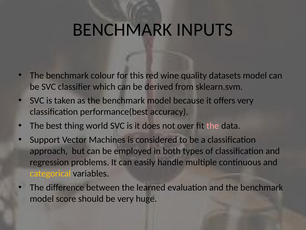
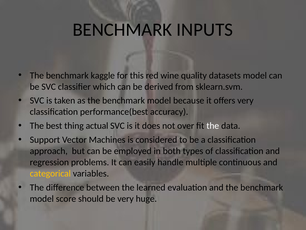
colour: colour -> kaggle (103, 75)
world: world -> actual (97, 126)
the colour: pink -> white (213, 126)
